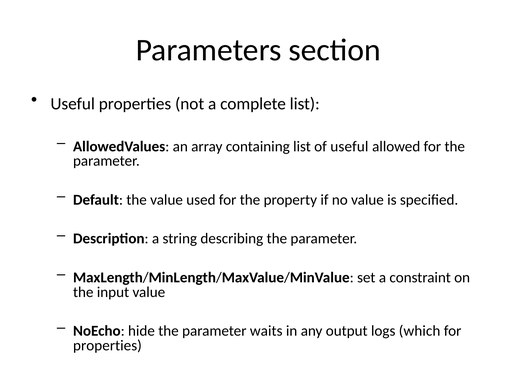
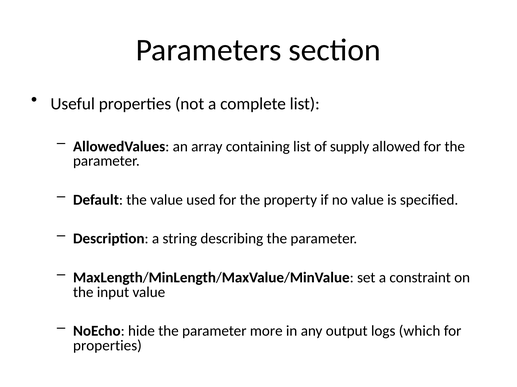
of useful: useful -> supply (350, 147)
waits: waits -> more (266, 332)
